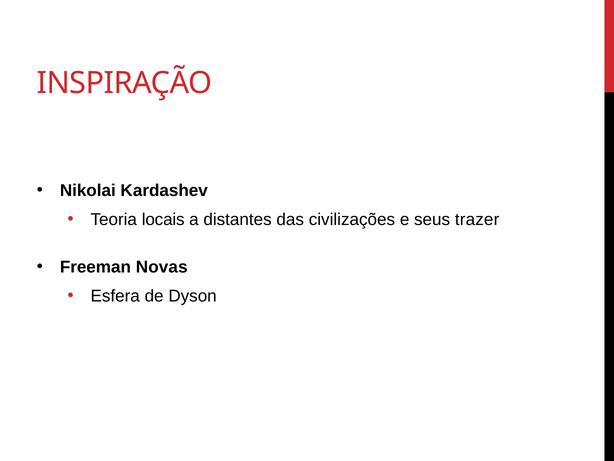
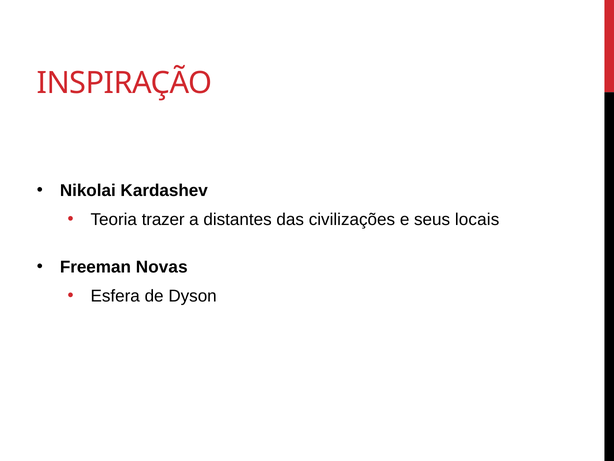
locais: locais -> trazer (163, 219)
trazer: trazer -> locais (477, 219)
